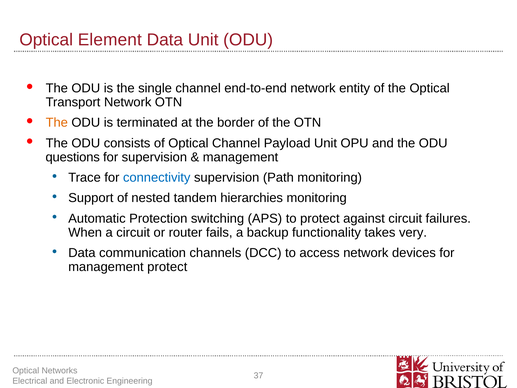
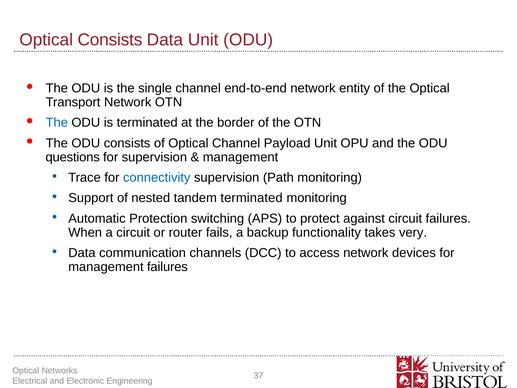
Optical Element: Element -> Consists (110, 40)
The colour: orange -> blue (57, 123)
tandem hierarchies: hierarchies -> terminated (252, 198)
management protect: protect -> failures (167, 267)
